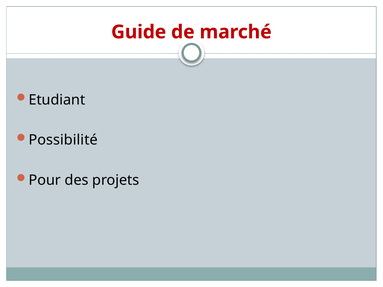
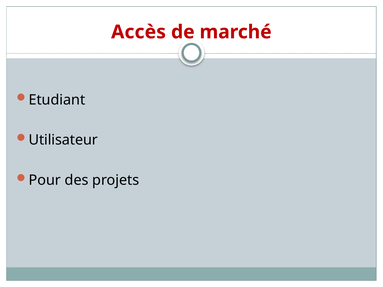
Guide: Guide -> Accès (138, 32)
Possibilité: Possibilité -> Utilisateur (63, 140)
